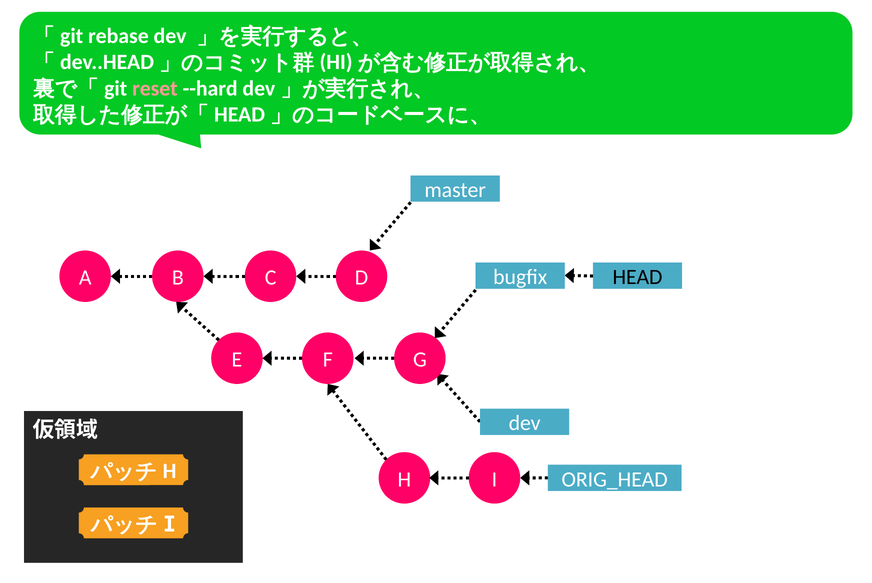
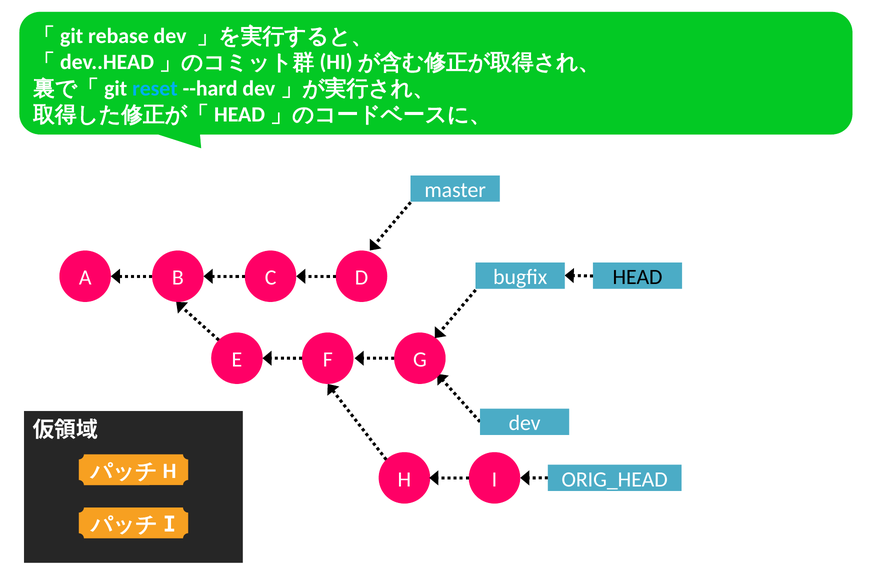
reset colour: pink -> light blue (155, 89)
